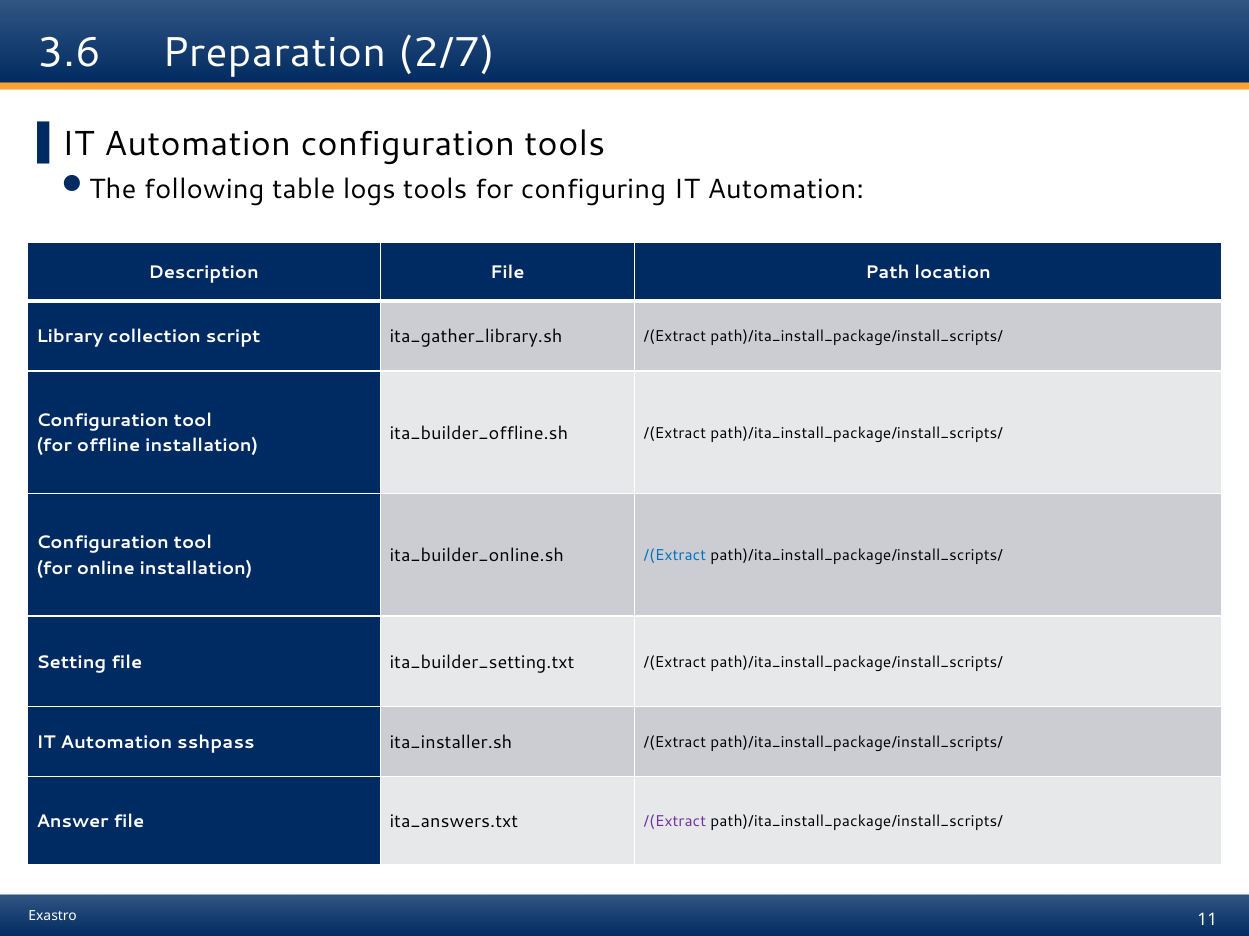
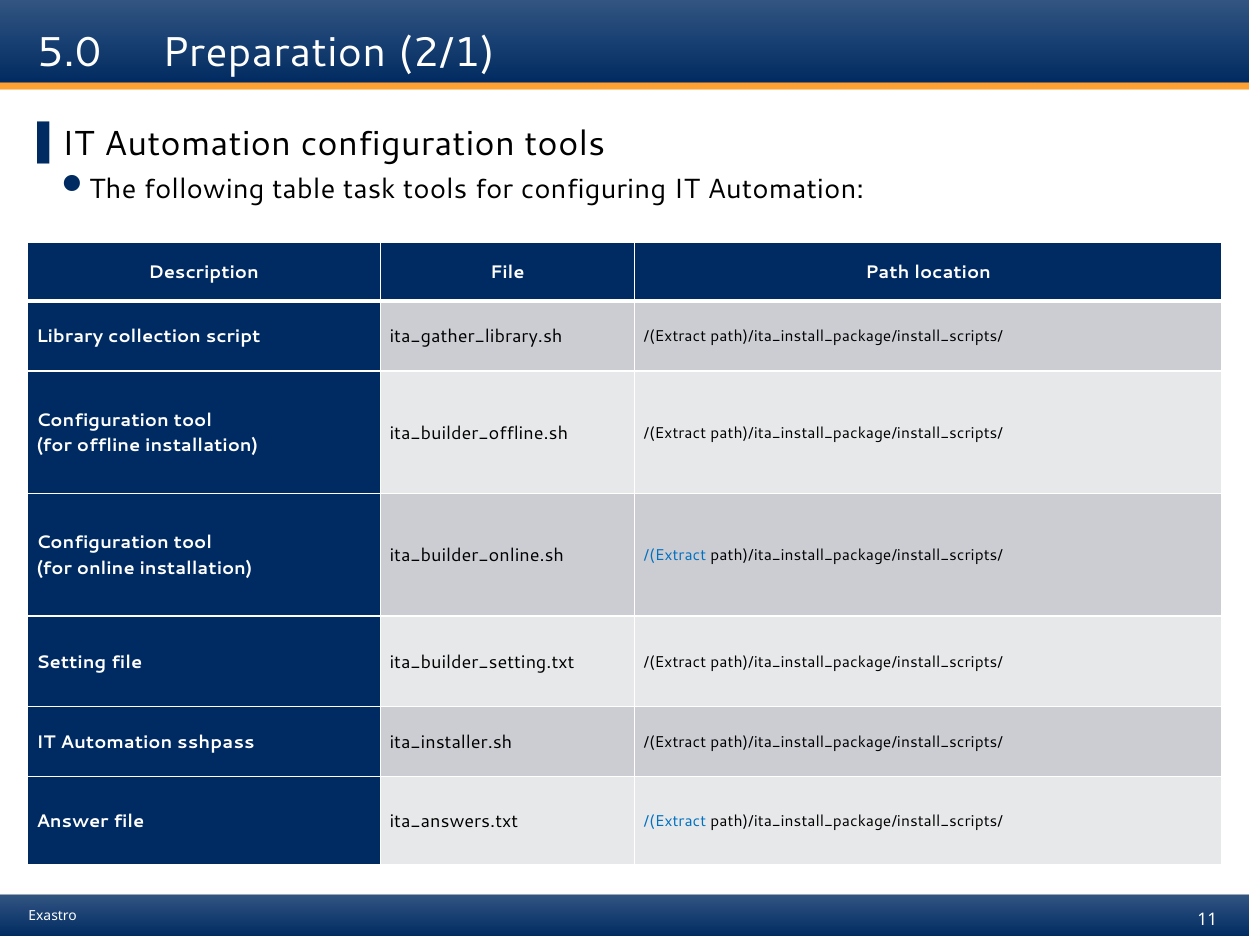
3.6: 3.6 -> 5.0 (69, 53)
2/7: 2/7 -> 2/1 (446, 53)
logs: logs -> task (369, 189)
/(Extract colour: purple -> blue (675, 822)
